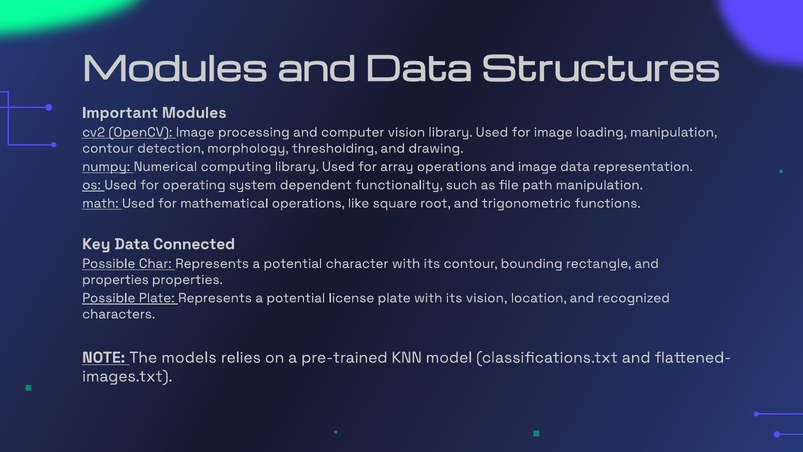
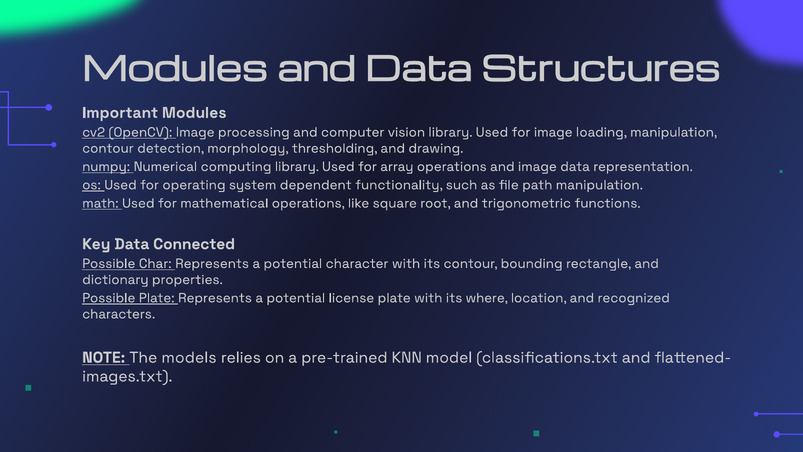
properties: properties -> dictionary (115, 279)
its vision: vision -> where (487, 298)
